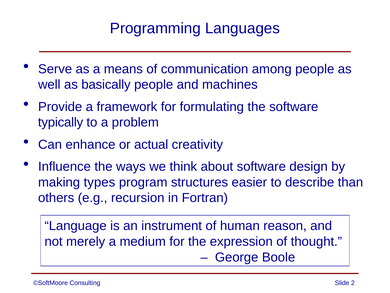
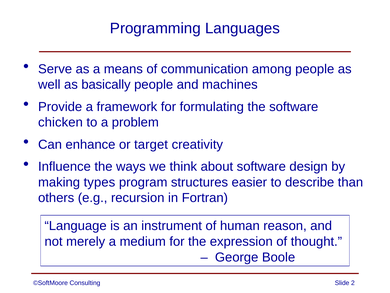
typically: typically -> chicken (60, 122)
actual: actual -> target (151, 144)
